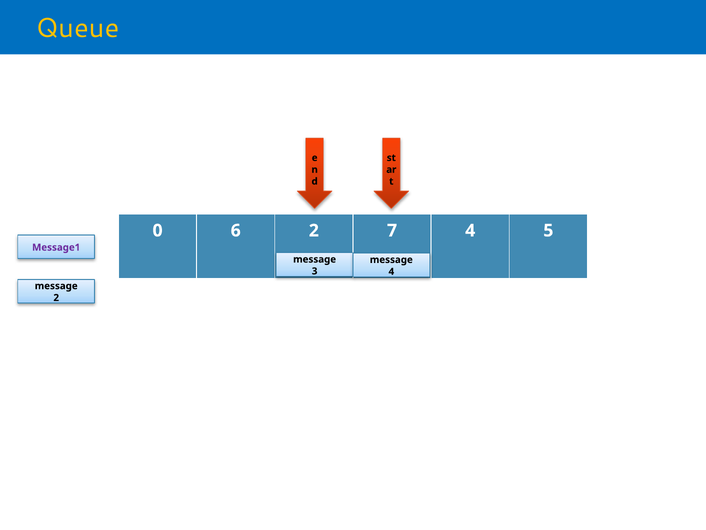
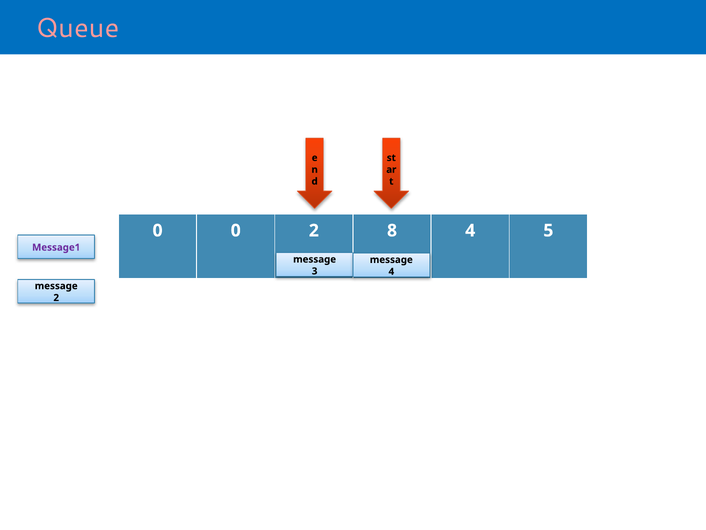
Queue colour: yellow -> pink (77, 28)
0 6: 6 -> 0 (236, 230)
7: 7 -> 8 (392, 230)
